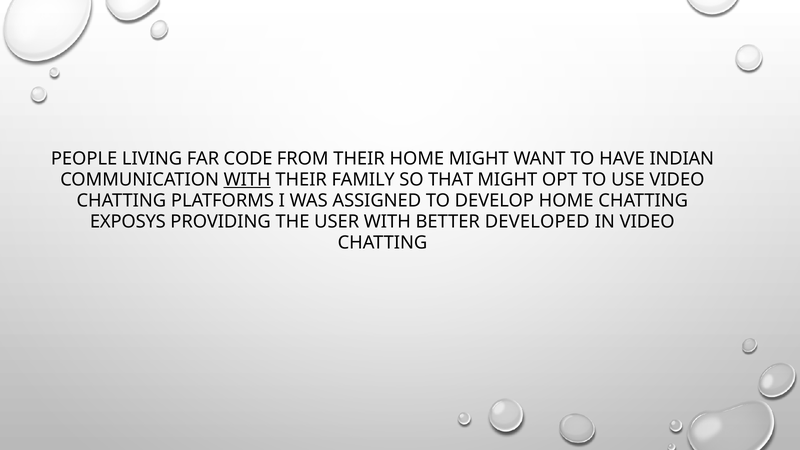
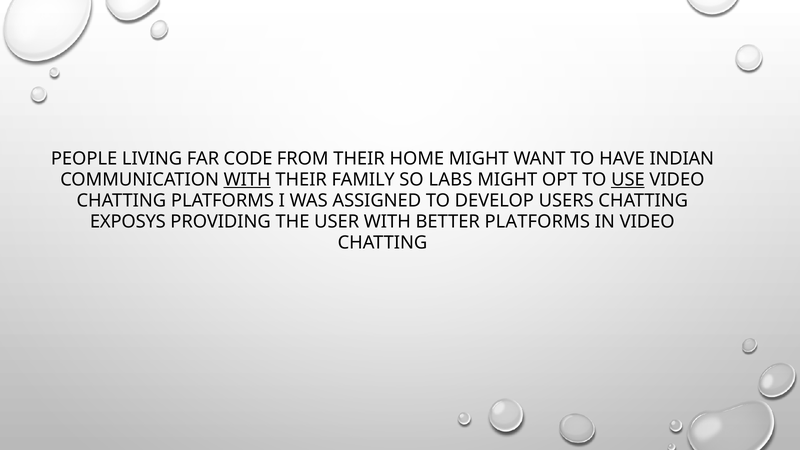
THAT: THAT -> LABS (450, 180)
USE underline: none -> present (628, 180)
DEVELOP HOME: HOME -> USERS (566, 201)
BETTER DEVELOPED: DEVELOPED -> PLATFORMS (537, 222)
